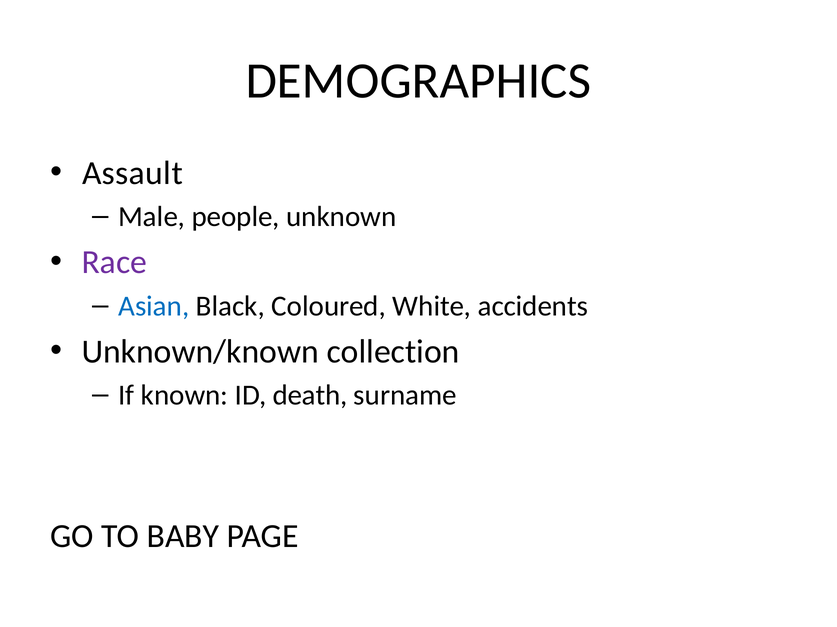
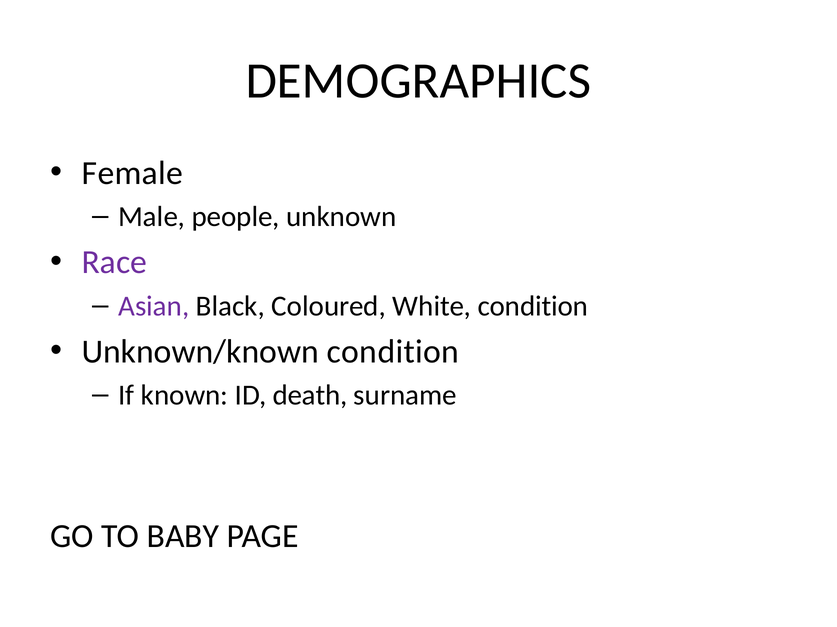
Assault: Assault -> Female (132, 173)
Asian colour: blue -> purple (154, 306)
White accidents: accidents -> condition (533, 306)
Unknown/known collection: collection -> condition (393, 352)
